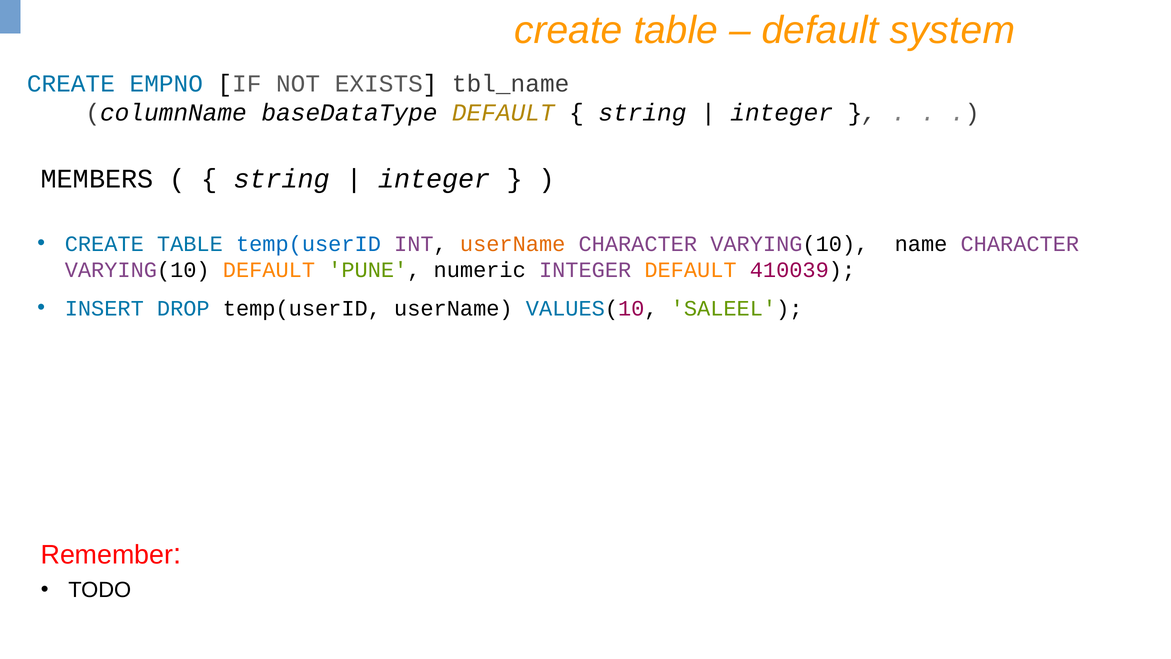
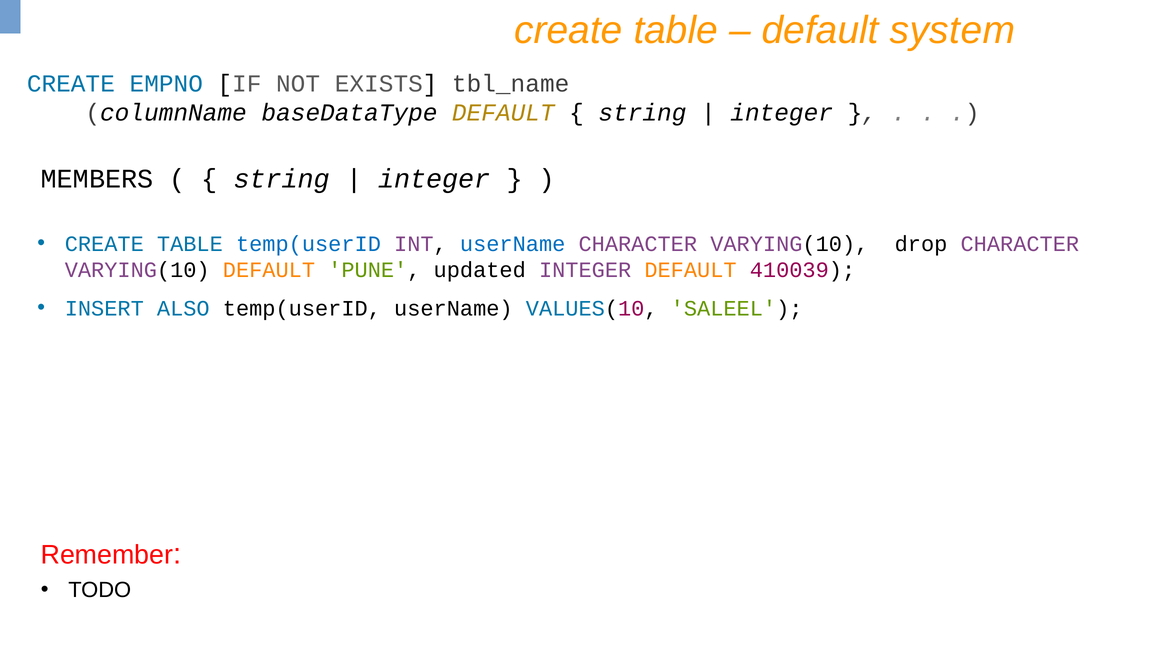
userName colour: orange -> blue (513, 244)
name: name -> drop (921, 244)
numeric: numeric -> updated (480, 270)
DROP: DROP -> ALSO (183, 308)
